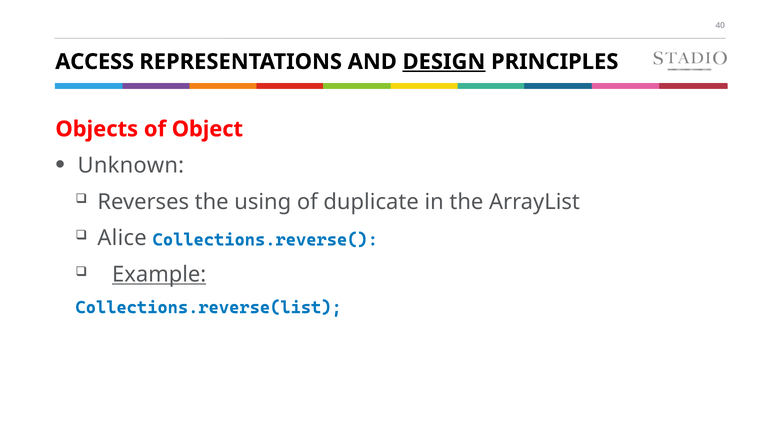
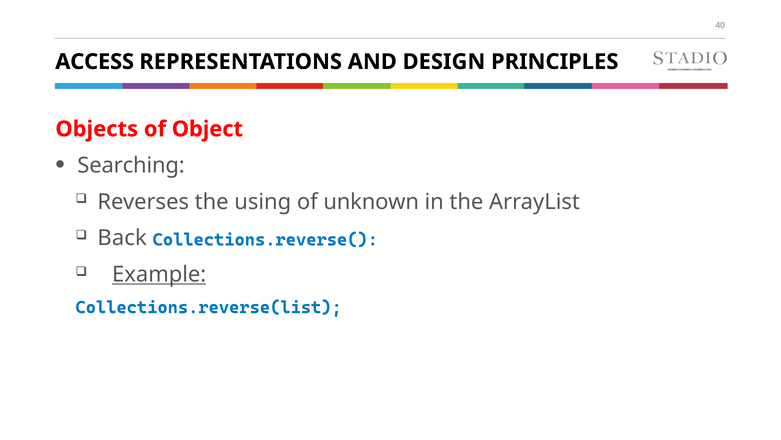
DESIGN underline: present -> none (444, 62)
Unknown: Unknown -> Searching (131, 165)
duplicate: duplicate -> unknown (371, 202)
Alice: Alice -> Back (122, 238)
